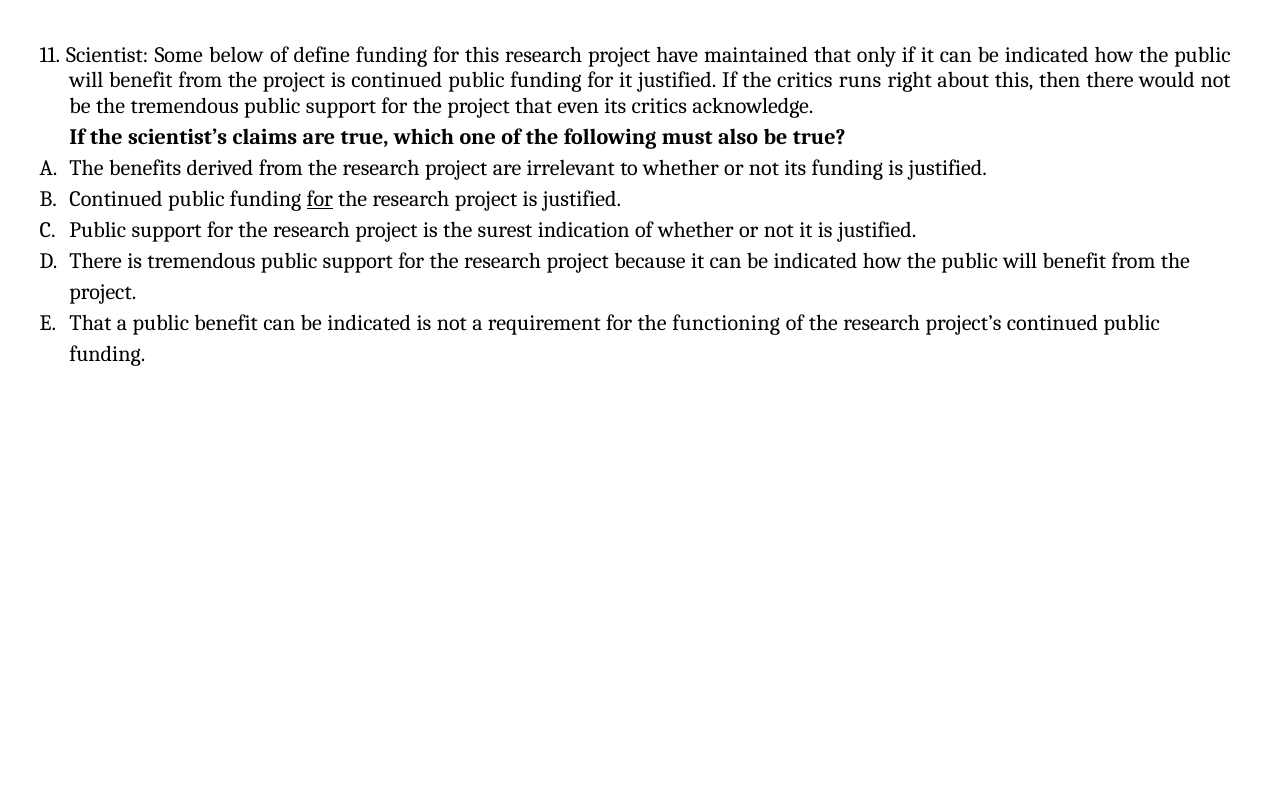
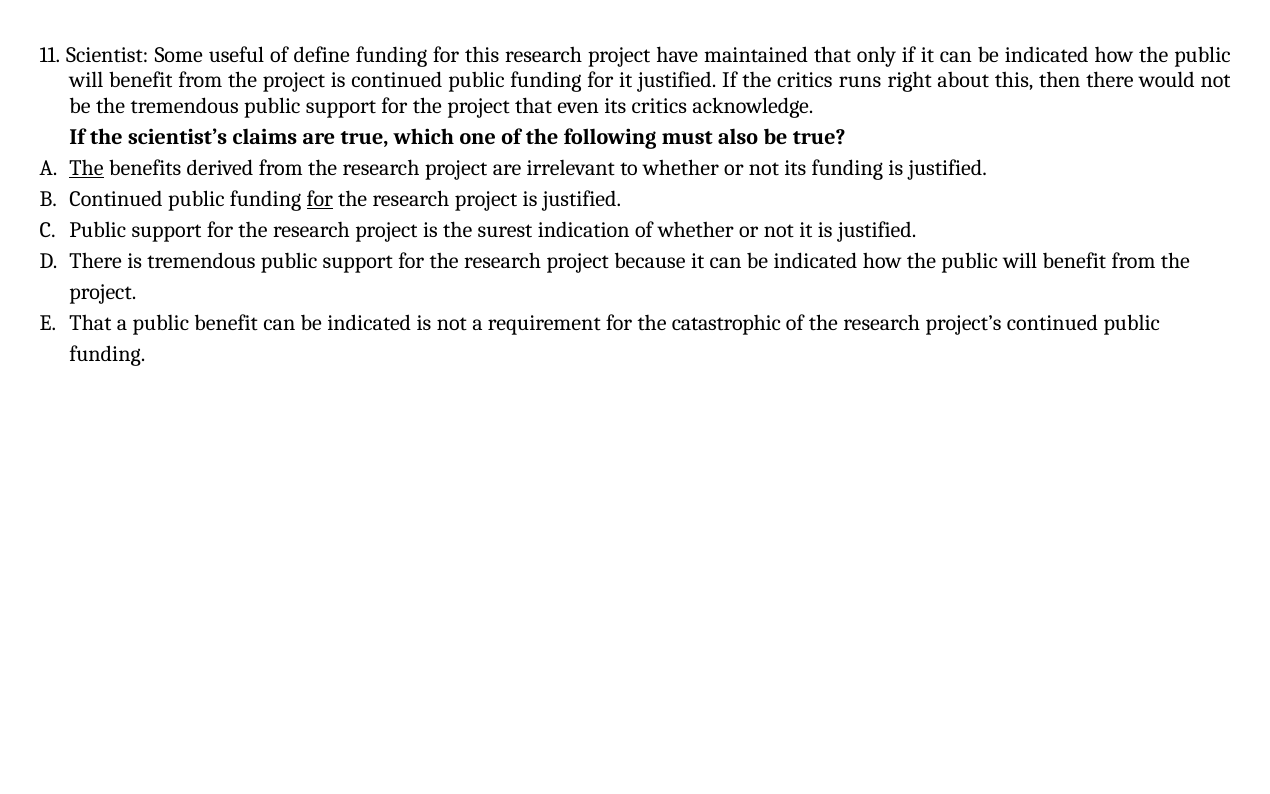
below: below -> useful (236, 55)
The underline: none -> present (87, 168)
functioning: functioning -> catastrophic (726, 323)
